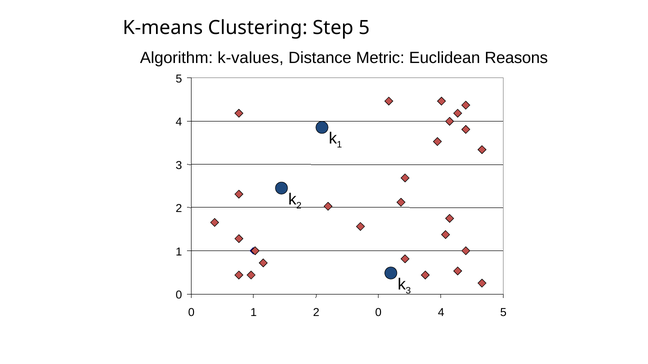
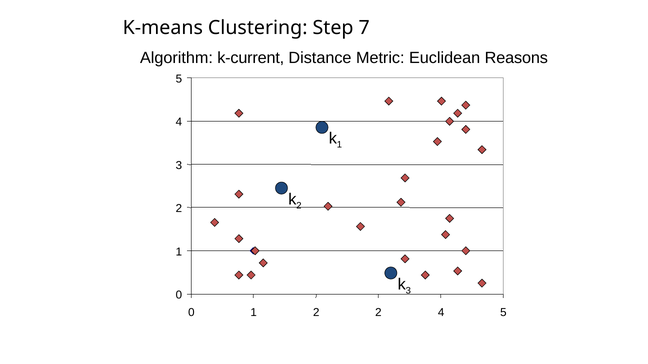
Step 5: 5 -> 7 (364, 28)
k-values: k-values -> k-current (251, 58)
2 0: 0 -> 2 (378, 313)
